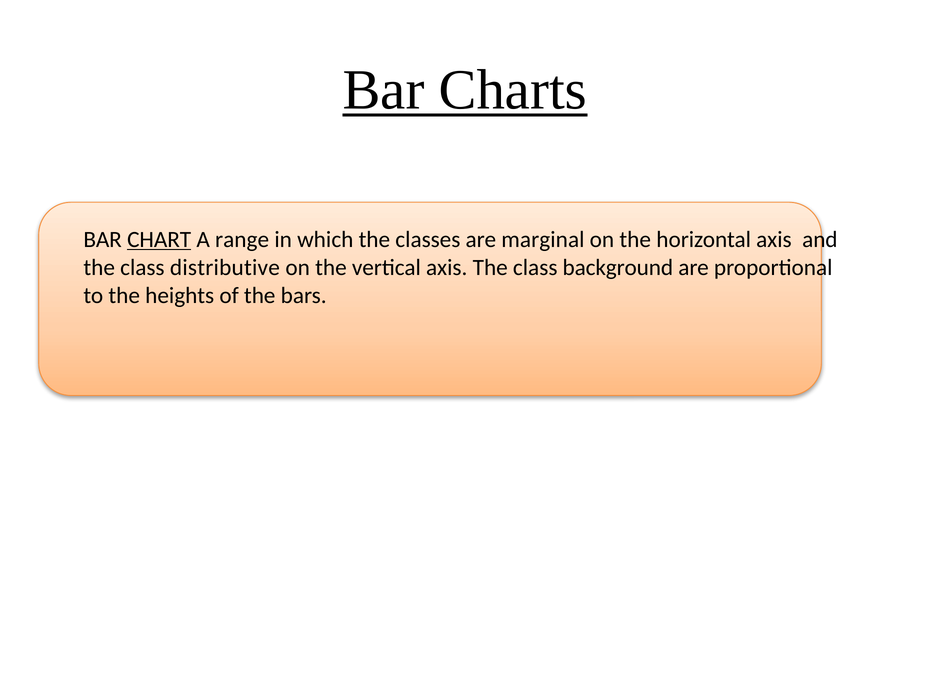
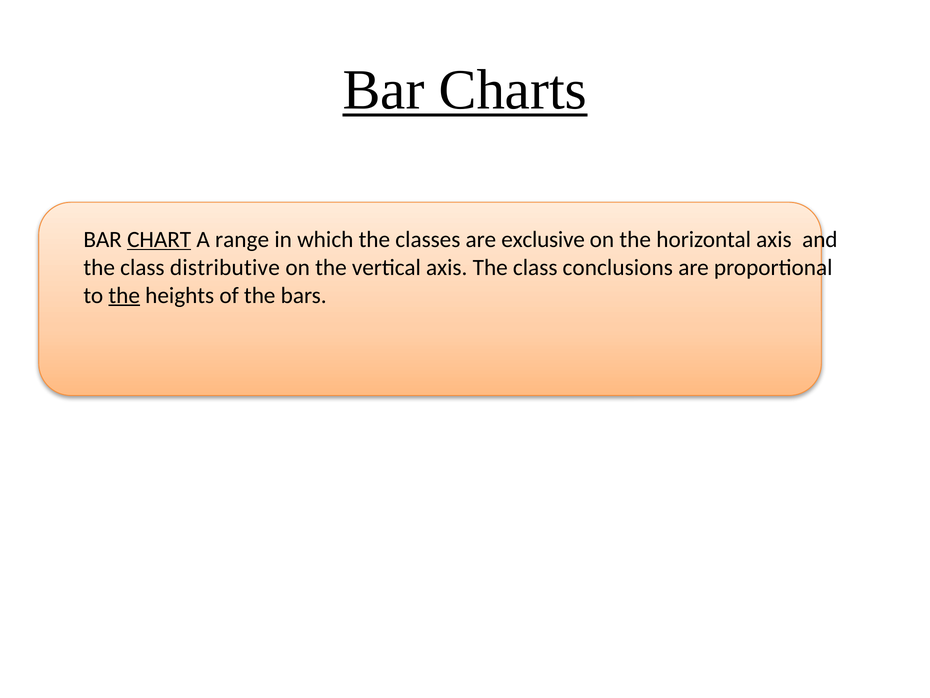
marginal: marginal -> exclusive (543, 239)
background: background -> conclusions (618, 267)
the underline: none -> present (124, 295)
